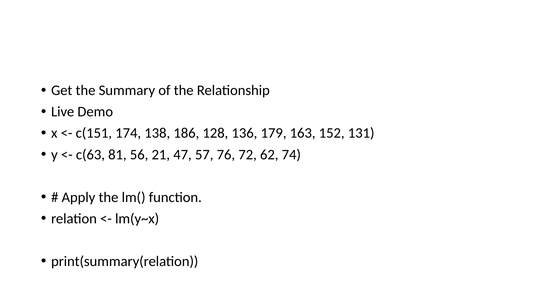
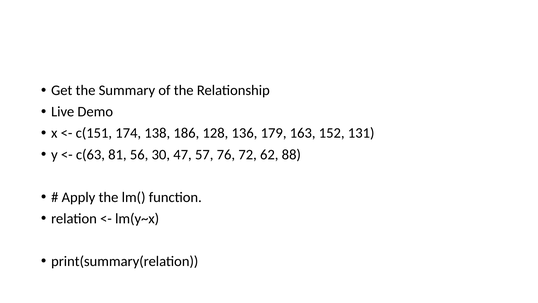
21: 21 -> 30 (161, 154)
74: 74 -> 88 (291, 154)
